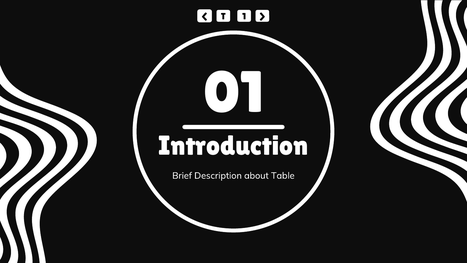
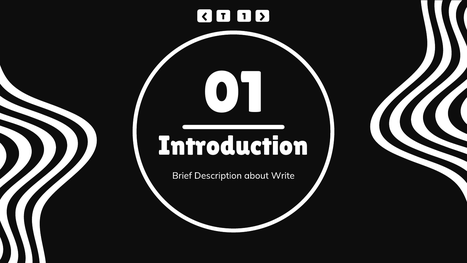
Table: Table -> Write (283, 175)
